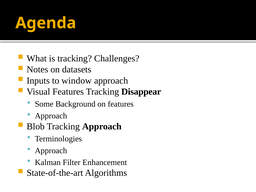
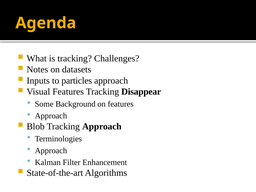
window: window -> particles (77, 81)
